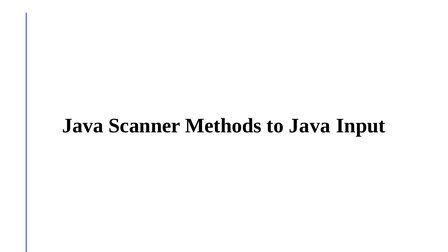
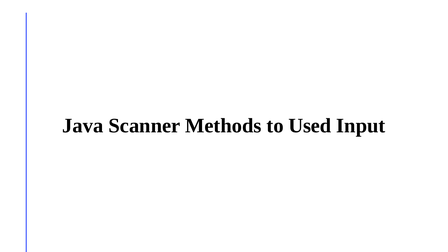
to Java: Java -> Used (310, 126)
